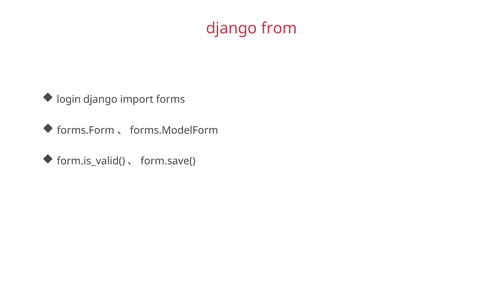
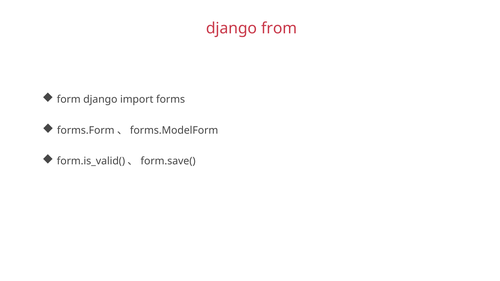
login: login -> form (69, 100)
